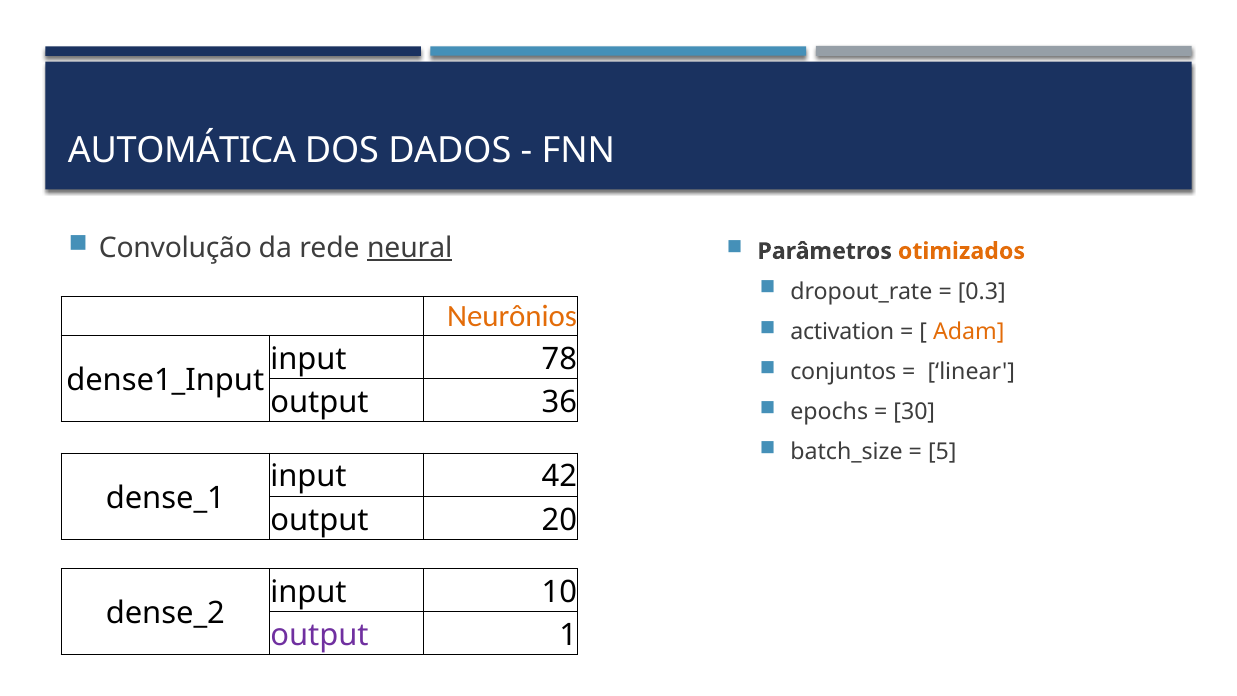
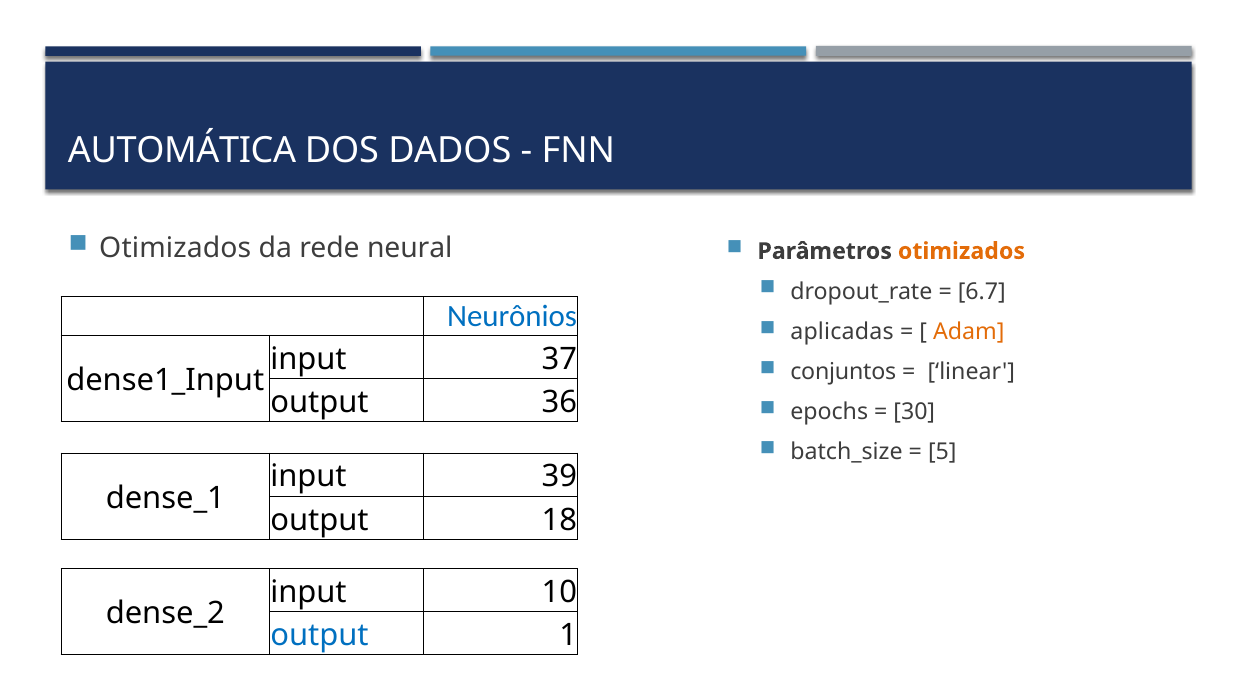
Convolução: Convolução -> Otimizados (175, 248)
neural underline: present -> none (410, 248)
0.3: 0.3 -> 6.7 (982, 291)
Neurônios colour: orange -> blue (512, 317)
activation: activation -> aplicadas (842, 332)
78: 78 -> 37 (559, 359)
42: 42 -> 39 (559, 477)
20: 20 -> 18 (559, 520)
output colour: purple -> blue (320, 635)
